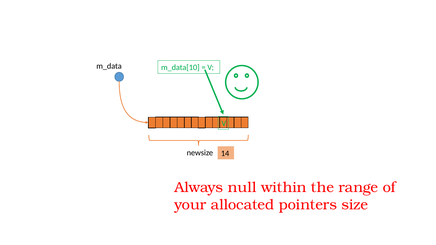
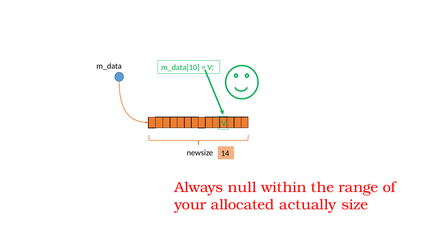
pointers: pointers -> actually (308, 205)
